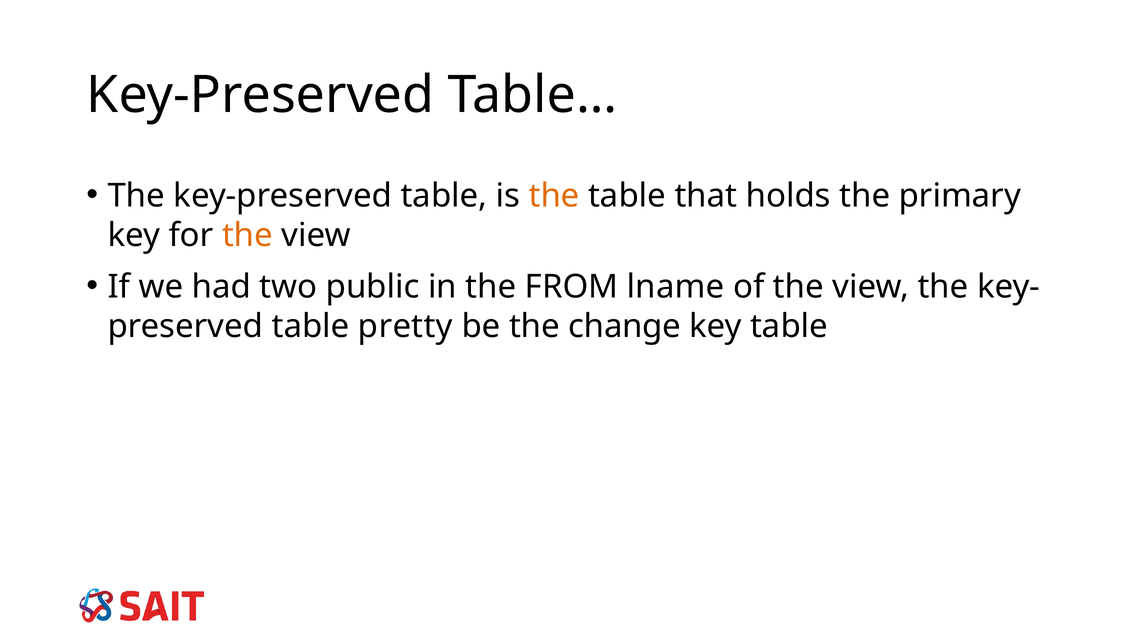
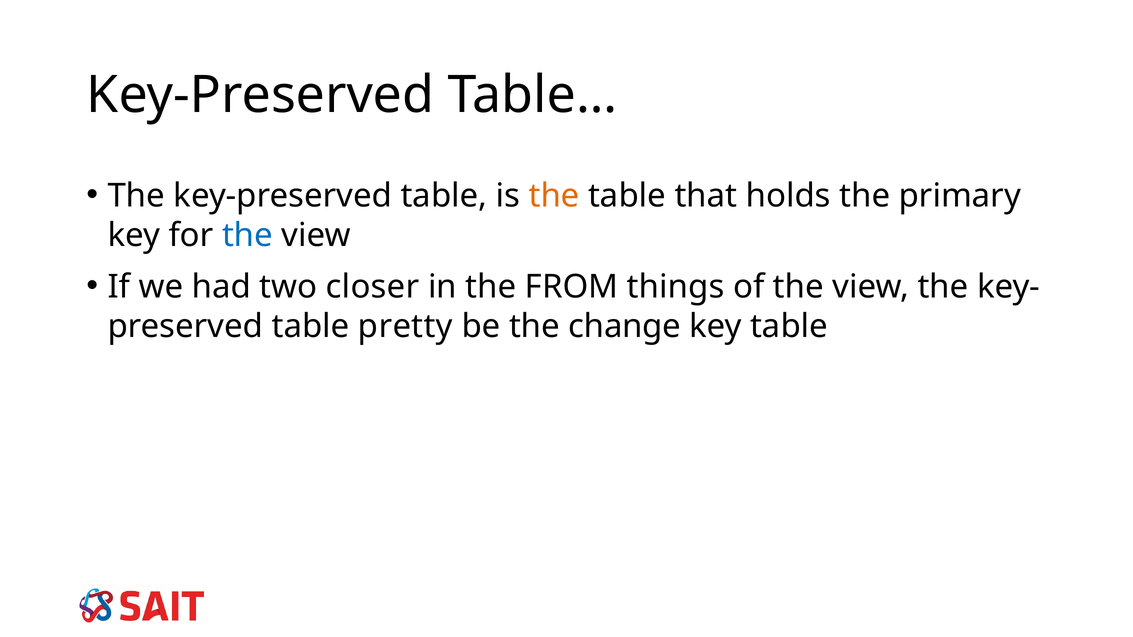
the colour: orange -> blue (247, 236)
public: public -> closer (373, 287)
lname: lname -> things (676, 287)
